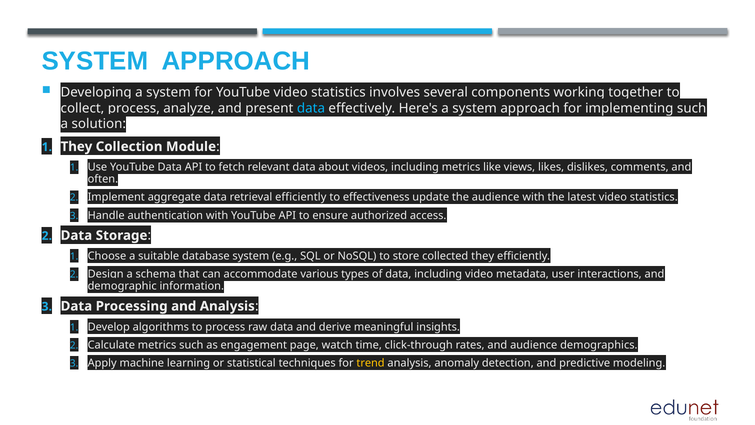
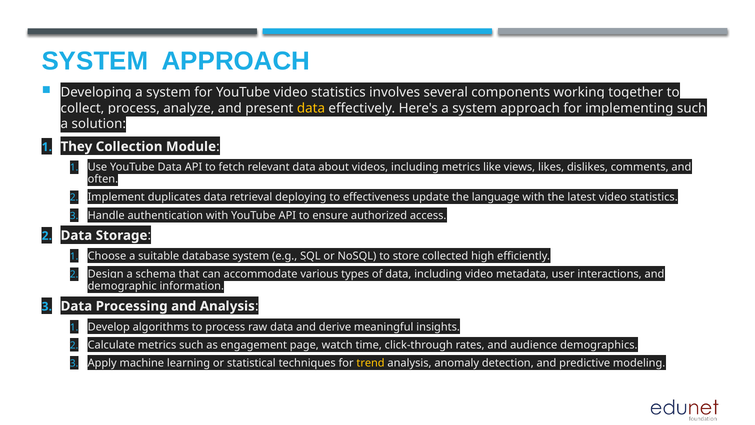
data colour: light blue -> yellow (311, 108)
aggregate: aggregate -> duplicates (174, 197)
retrieval efficiently: efficiently -> deploying (301, 197)
the audience: audience -> language (496, 197)
collected they: they -> high (483, 256)
